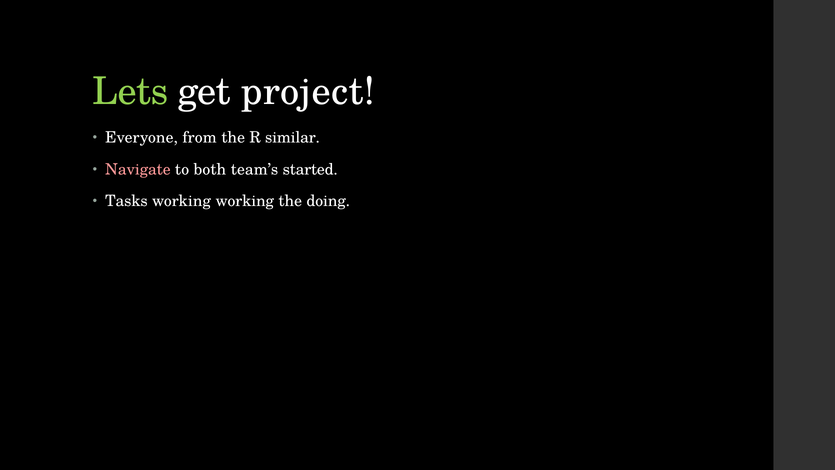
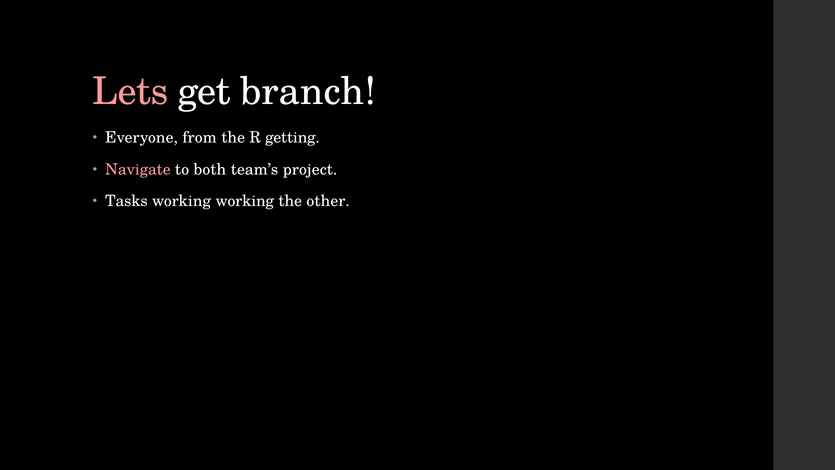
Lets colour: light green -> pink (130, 92)
project: project -> branch (308, 92)
similar: similar -> getting (292, 137)
started: started -> project (310, 169)
doing: doing -> other (328, 201)
